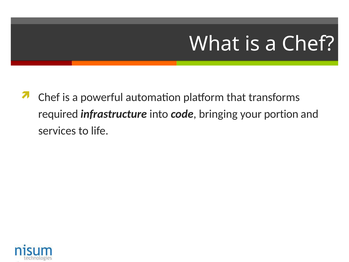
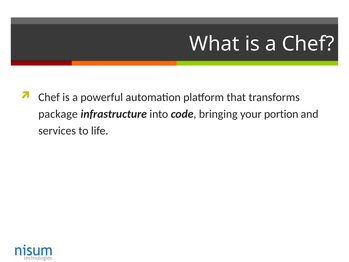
required: required -> package (58, 114)
